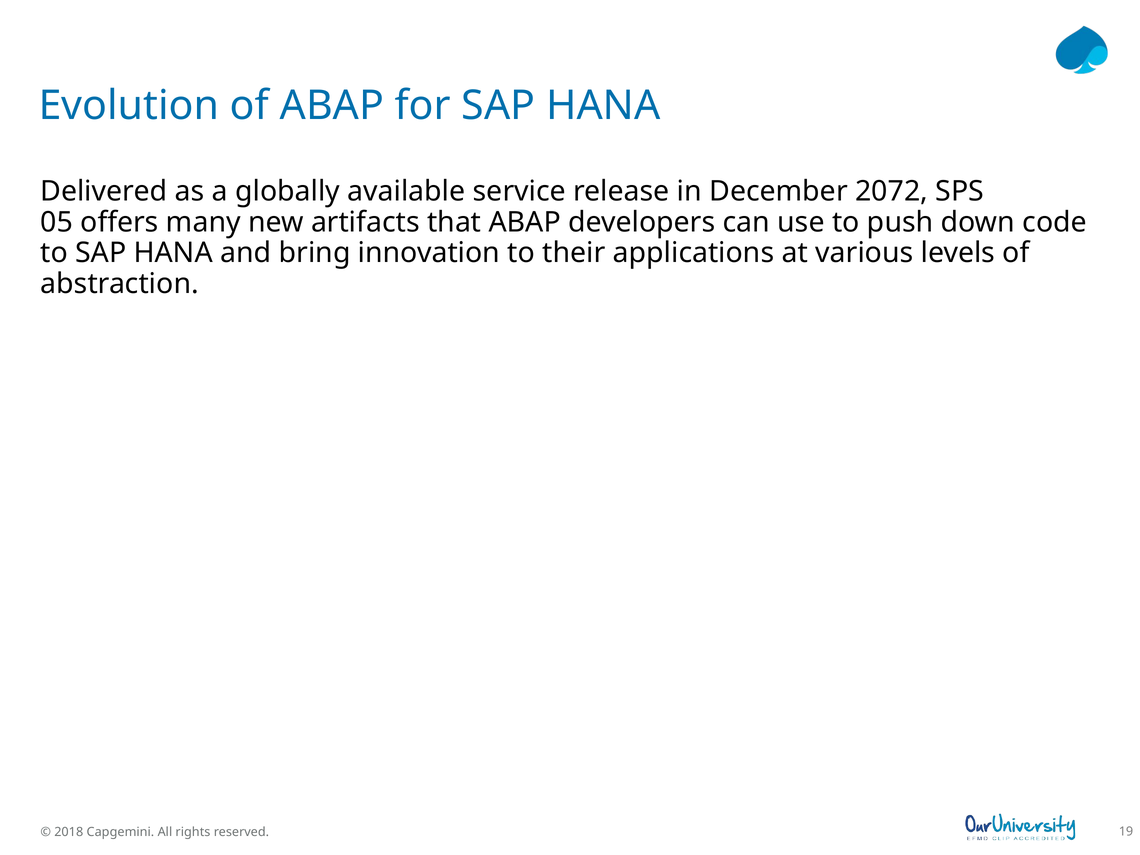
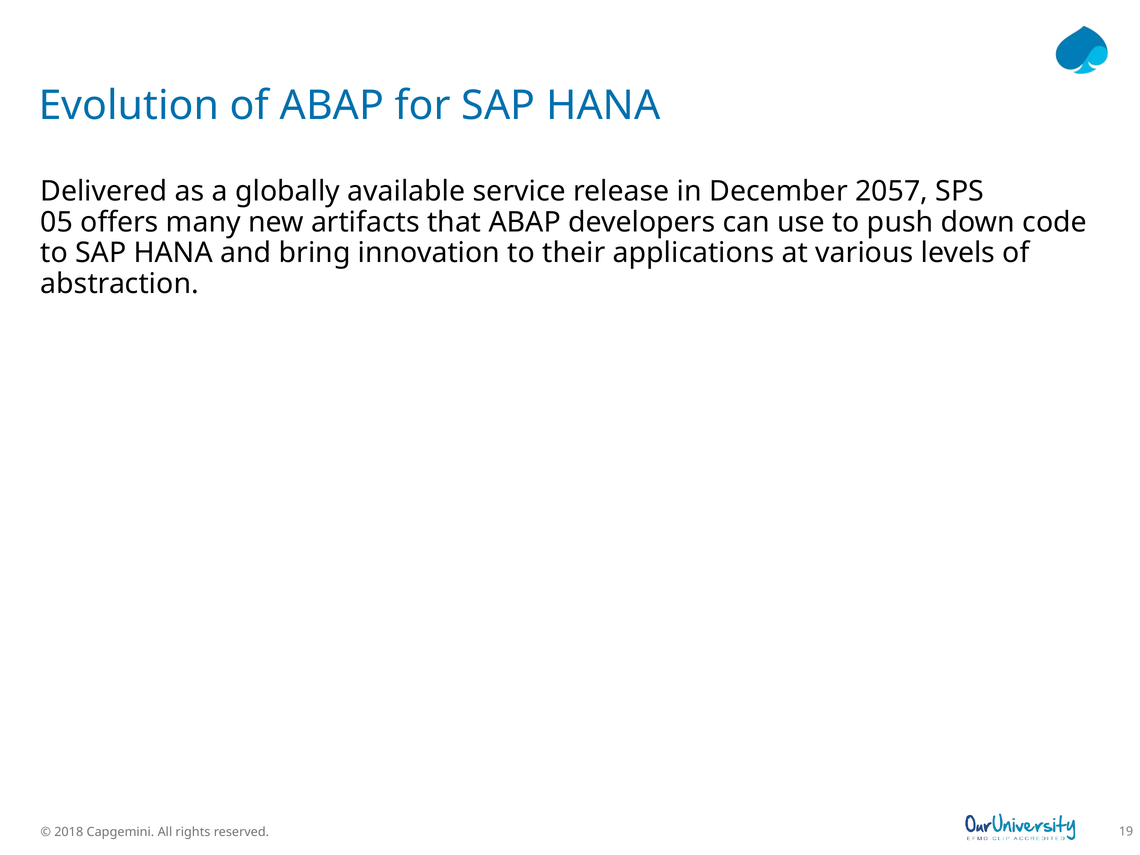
2072: 2072 -> 2057 (892, 191)
